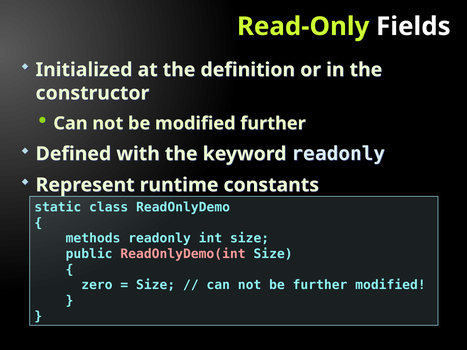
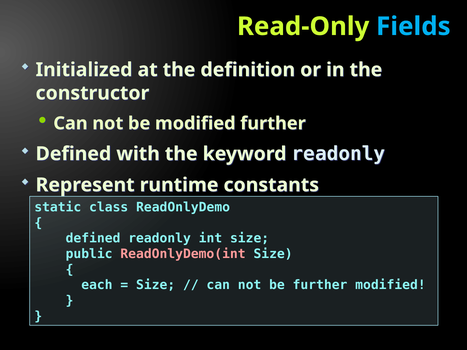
Fields colour: white -> light blue (413, 26)
methods: methods -> defined (93, 238)
zero: zero -> each (97, 285)
